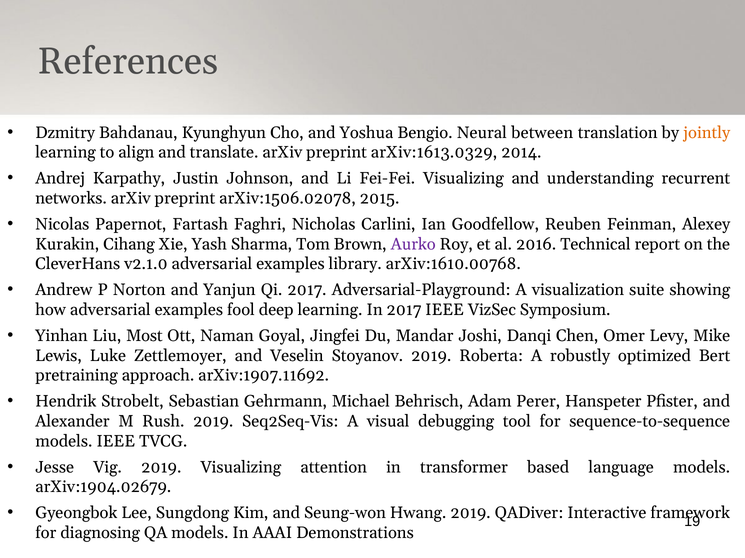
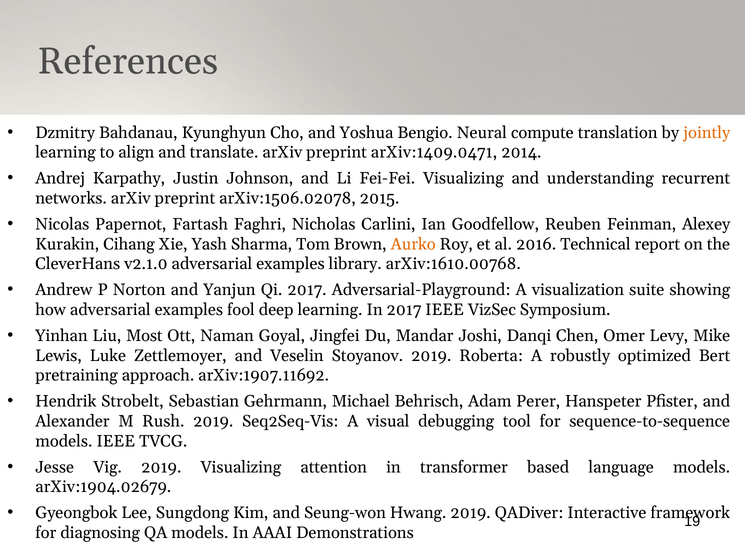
between: between -> compute (542, 133)
arXiv:1613.0329: arXiv:1613.0329 -> arXiv:1409.0471 (434, 153)
Aurko colour: purple -> orange (413, 244)
